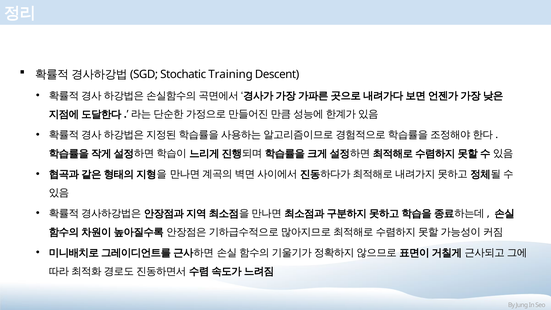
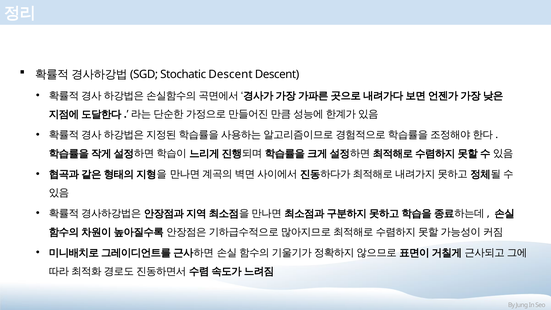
Stochatic Training: Training -> Descent (230, 74)
